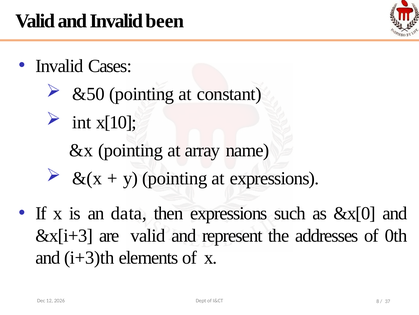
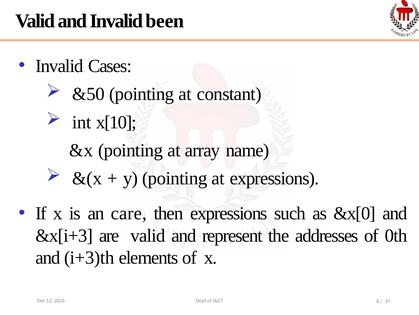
data: data -> care (129, 213)
